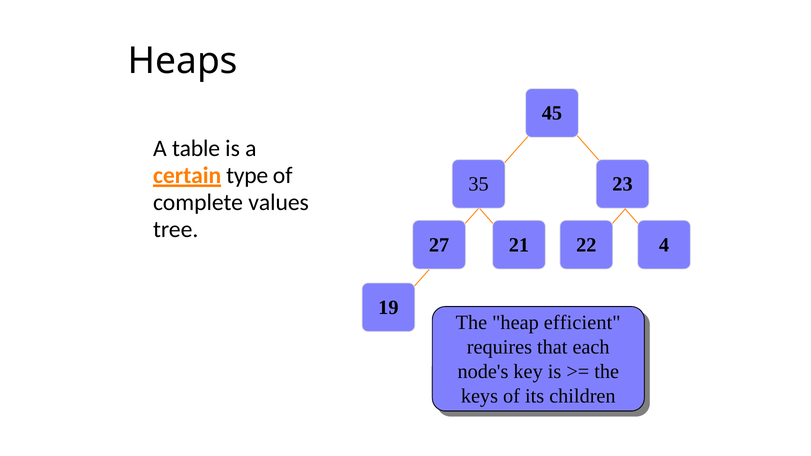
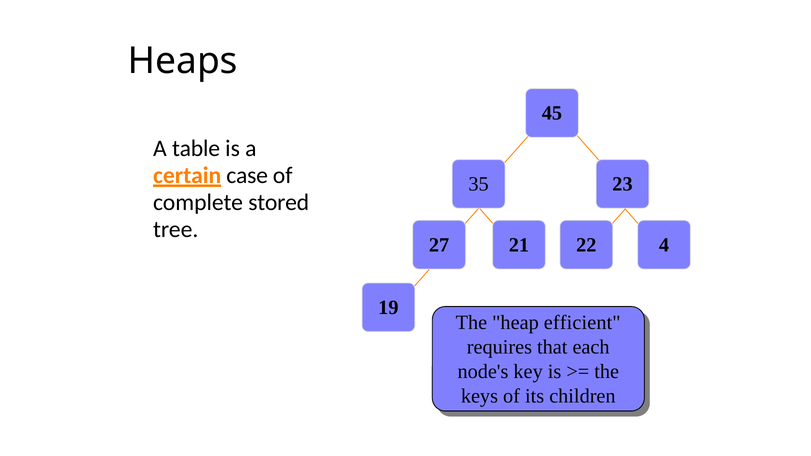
type: type -> case (247, 176)
values: values -> stored (279, 203)
